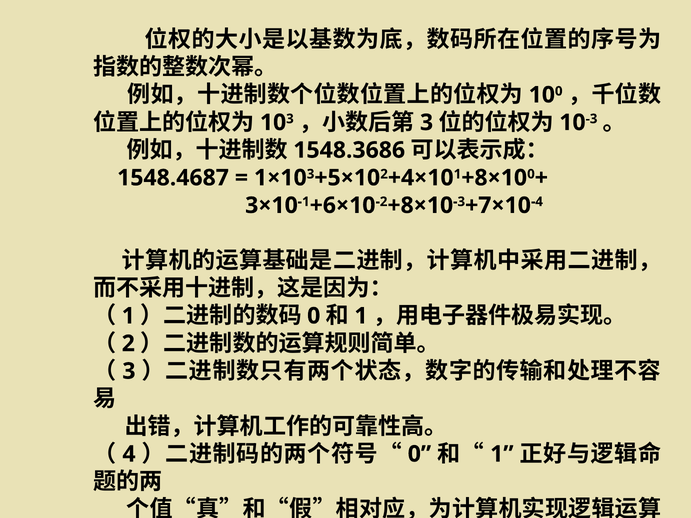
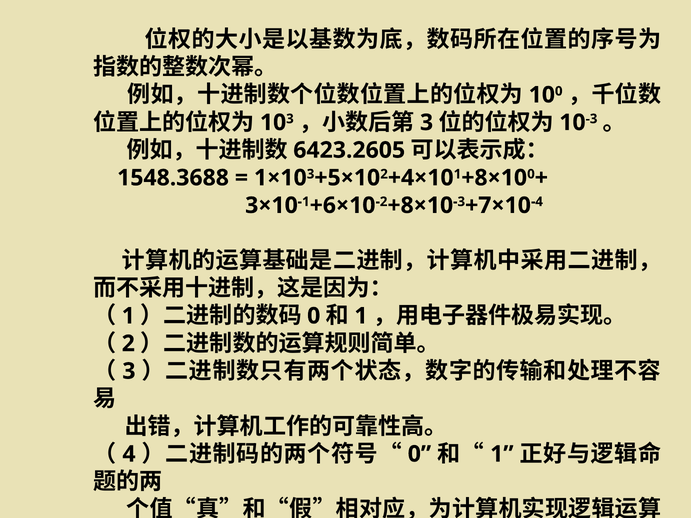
1548.3686: 1548.3686 -> 6423.2605 (349, 150)
1548.4687: 1548.4687 -> 1548.3688 (173, 178)
